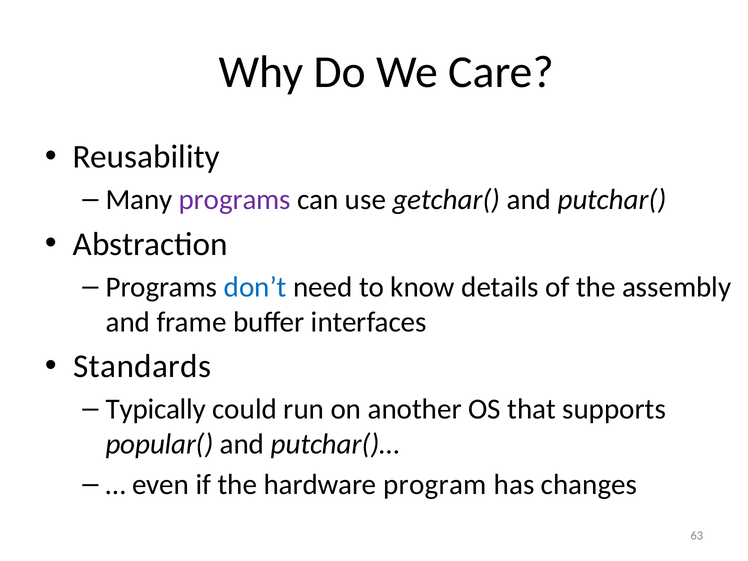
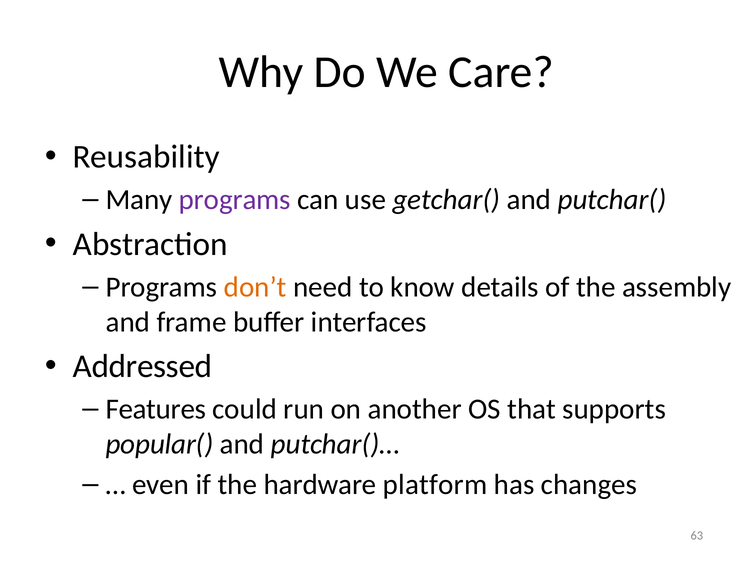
don’t colour: blue -> orange (255, 287)
Standards: Standards -> Addressed (143, 366)
Typically: Typically -> Features (156, 409)
program: program -> platform (435, 485)
